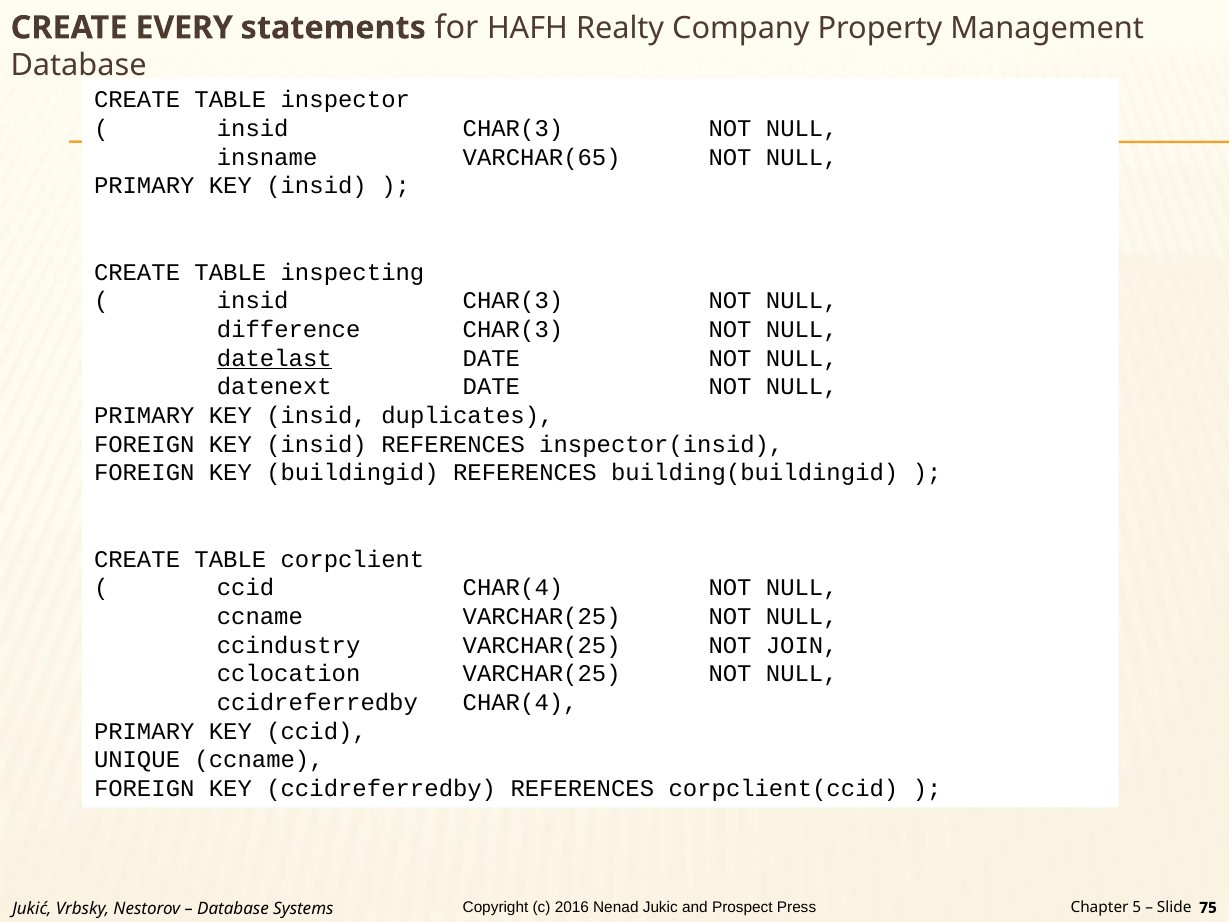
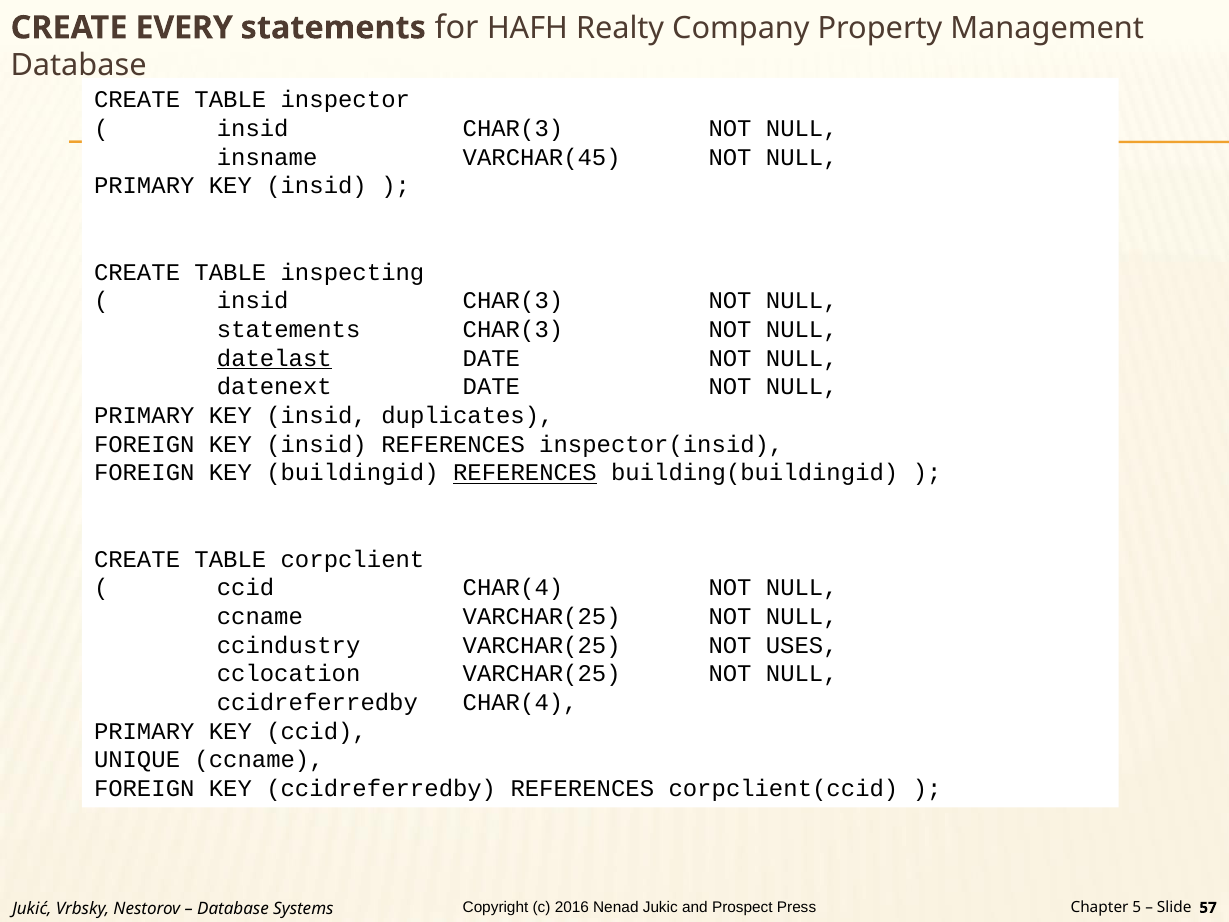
VARCHAR(65: VARCHAR(65 -> VARCHAR(45 (542, 157)
difference: difference -> statements (289, 330)
REFERENCES underline: none -> present (525, 473)
JOIN: JOIN -> USES (802, 645)
75: 75 -> 57 (1208, 907)
